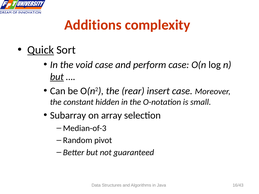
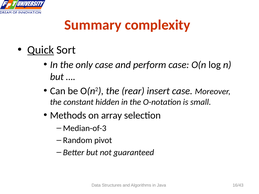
Additions: Additions -> Summary (93, 25)
void: void -> only (84, 65)
but underline: present -> none (57, 77)
Subarray: Subarray -> Methods (68, 116)
